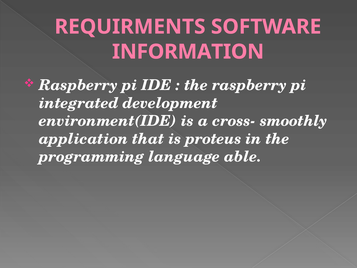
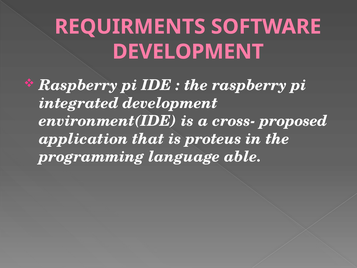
INFORMATION: INFORMATION -> DEVELOPMENT (188, 52)
smoothly: smoothly -> proposed (293, 121)
